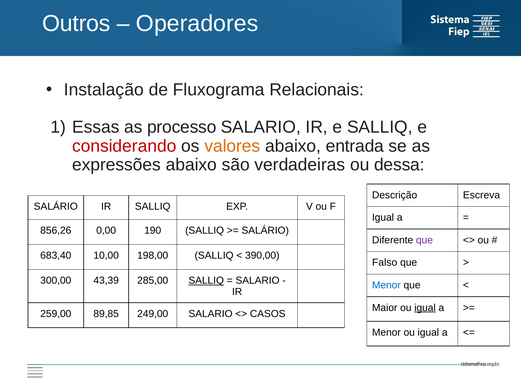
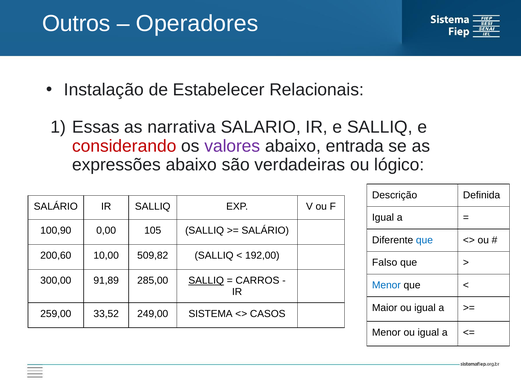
Fluxograma: Fluxograma -> Estabelecer (219, 90)
processo: processo -> narrativa (182, 127)
valores colour: orange -> purple (232, 146)
dessa: dessa -> lógico (399, 165)
Escreva: Escreva -> Definida (482, 195)
856,26: 856,26 -> 100,90 (56, 230)
190: 190 -> 105 (153, 230)
que colour: purple -> blue (424, 240)
683,40: 683,40 -> 200,60 (56, 255)
198,00: 198,00 -> 509,82 (153, 255)
390,00: 390,00 -> 192,00 (262, 255)
43,39: 43,39 -> 91,89 (106, 280)
SALARIO: SALARIO -> CARROS (257, 280)
igual underline: present -> none (425, 307)
89,85: 89,85 -> 33,52 (106, 314)
249,00 SALARIO: SALARIO -> SISTEMA (211, 314)
